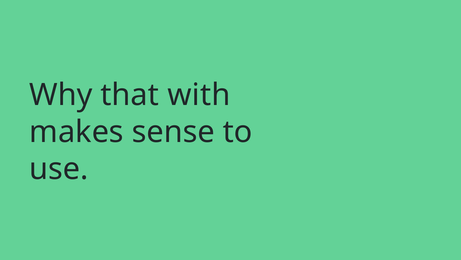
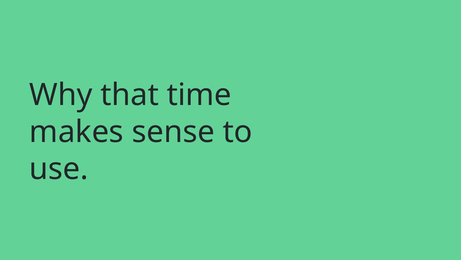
with: with -> time (199, 95)
